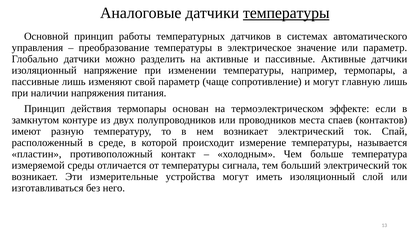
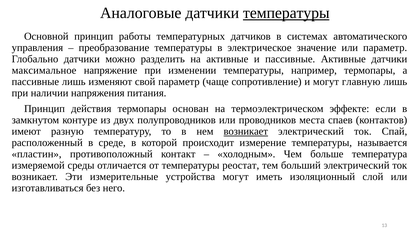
изоляционный: изоляционный -> максимальное (44, 70)
возникает underline: none -> present (246, 131)
сигнала: сигнала -> реостат (241, 165)
